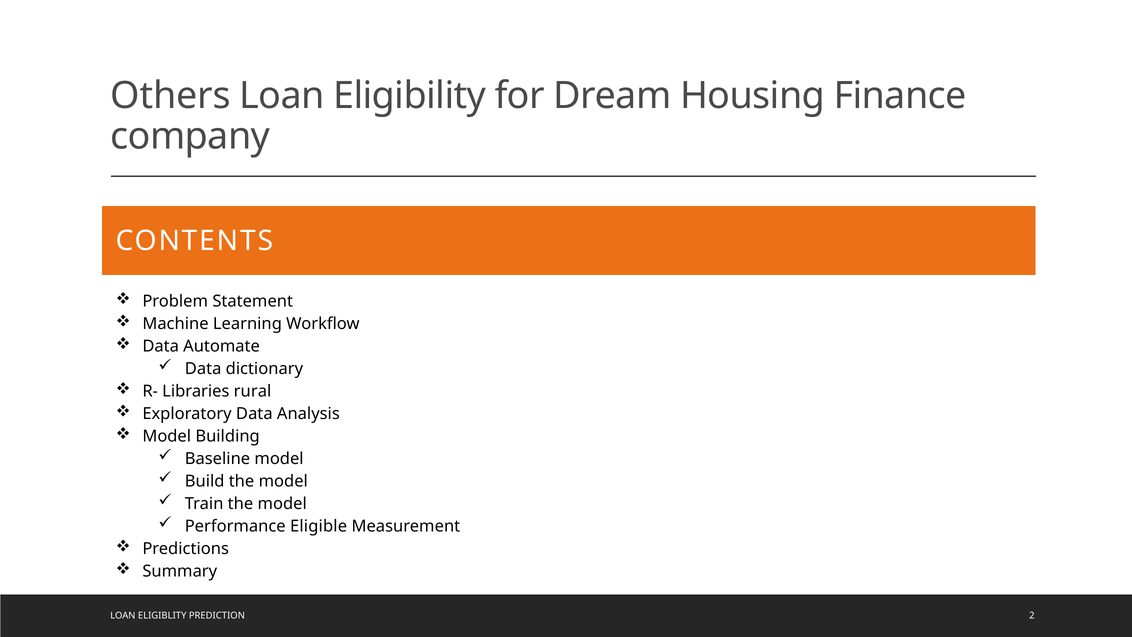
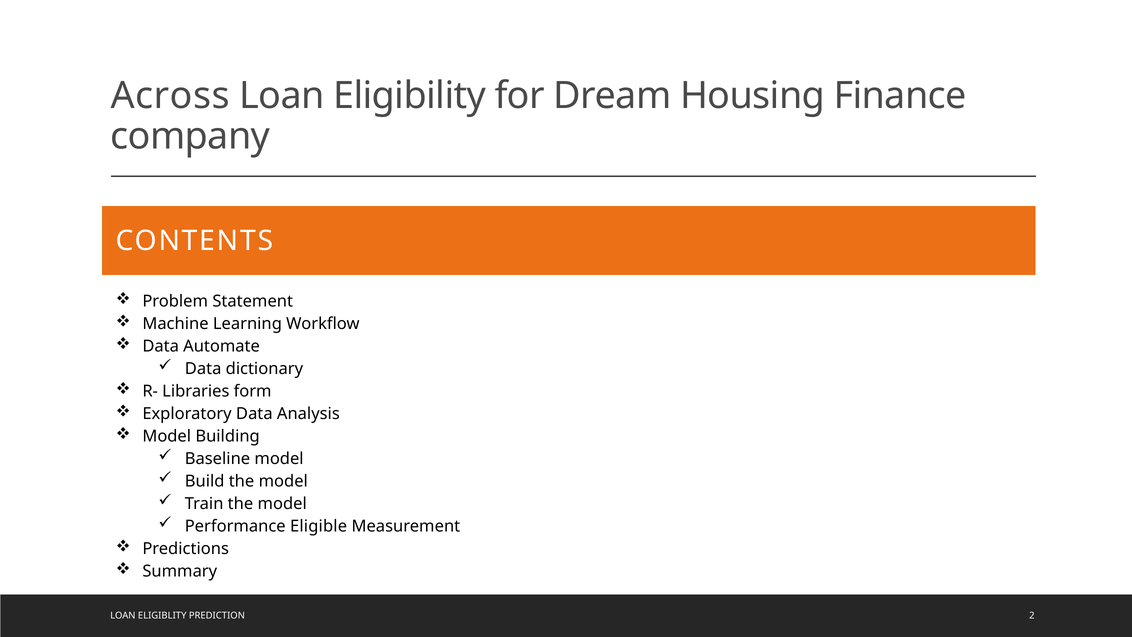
Others: Others -> Across (170, 96)
rural: rural -> form (253, 391)
